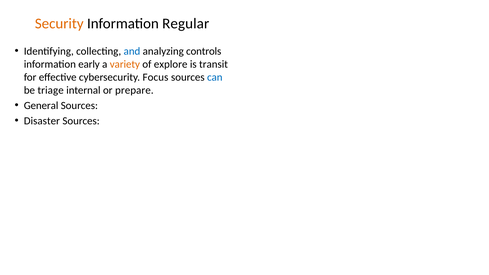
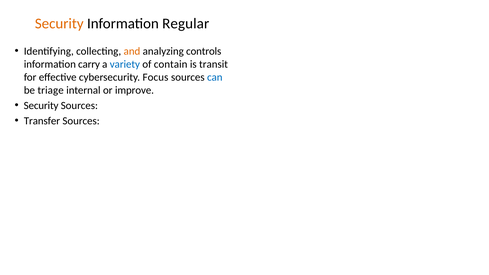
and colour: blue -> orange (132, 51)
early: early -> carry (89, 64)
variety colour: orange -> blue (125, 64)
explore: explore -> contain (171, 64)
prepare: prepare -> improve (134, 90)
General: General -> Security (41, 106)
Disaster: Disaster -> Transfer (42, 121)
